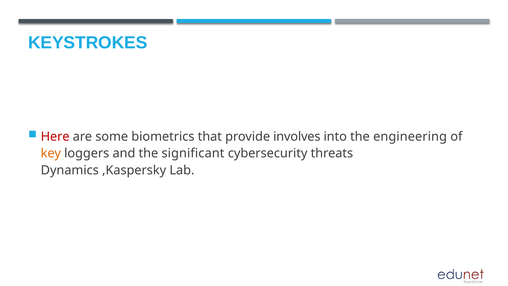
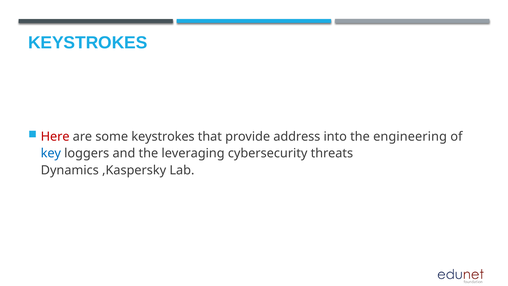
some biometrics: biometrics -> keystrokes (163, 136)
involves: involves -> address (297, 136)
key colour: orange -> blue (51, 153)
significant: significant -> leveraging (193, 153)
